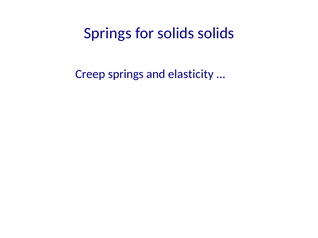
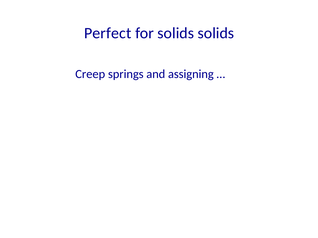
Springs: Springs -> Perfect (108, 33)
elasticity: elasticity -> assigning (191, 74)
